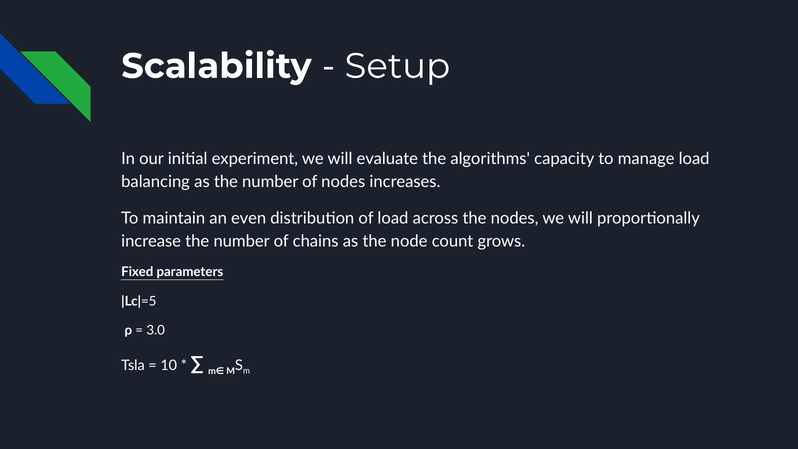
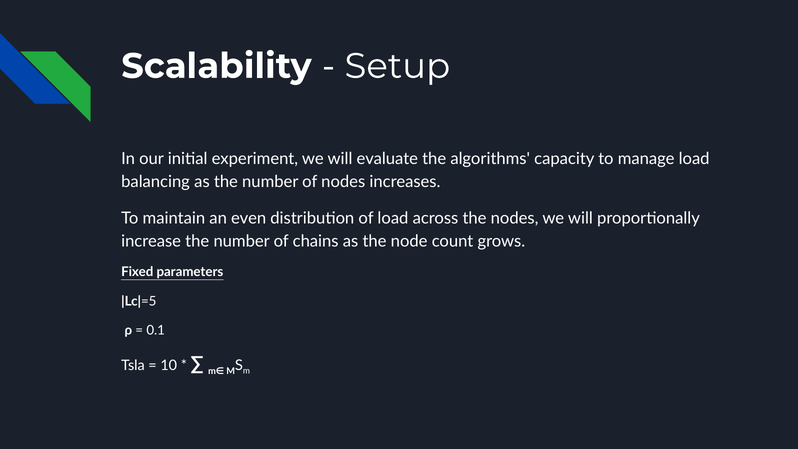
3.0: 3.0 -> 0.1 (156, 330)
